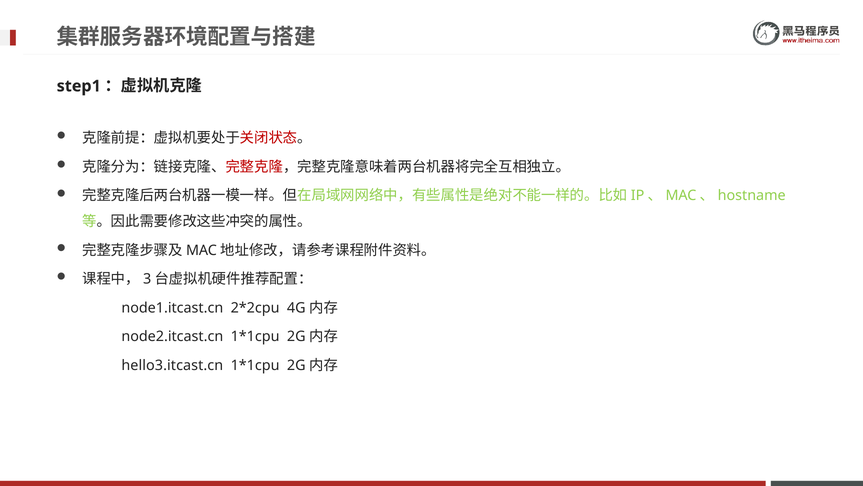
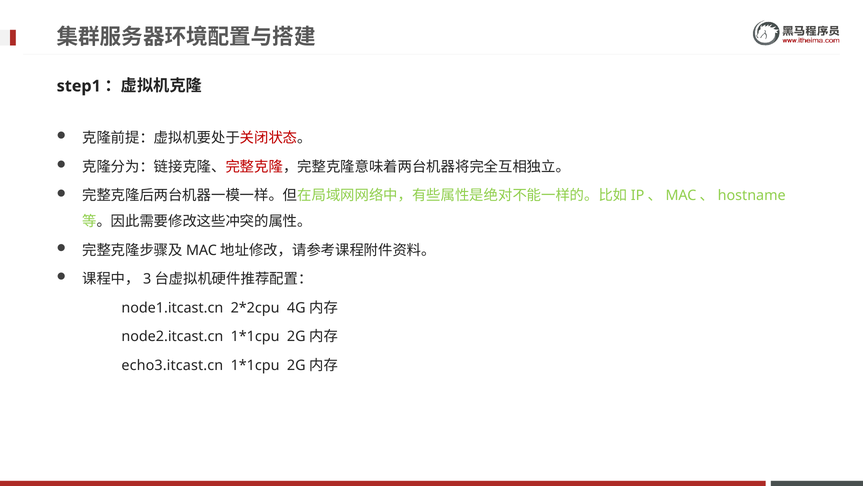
hello3.itcast.cn: hello3.itcast.cn -> echo3.itcast.cn (172, 365)
